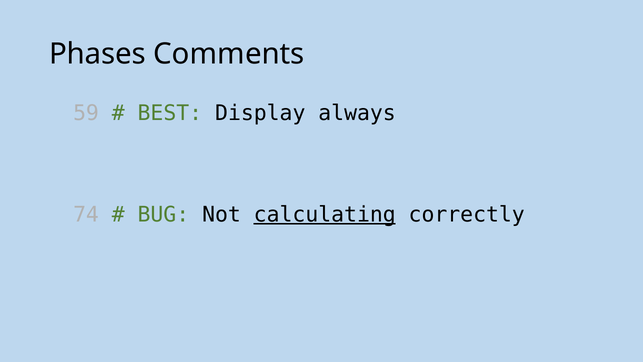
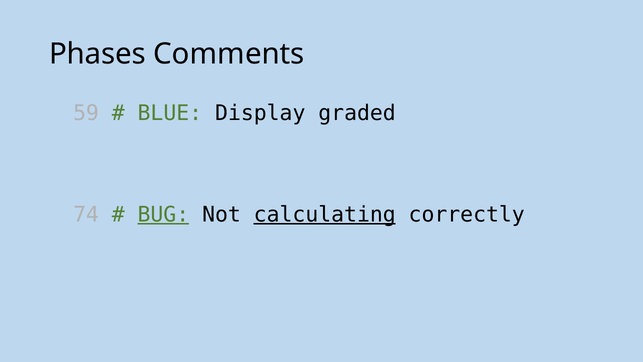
BEST: BEST -> BLUE (170, 113)
always: always -> graded (357, 113)
BUG underline: none -> present (163, 214)
